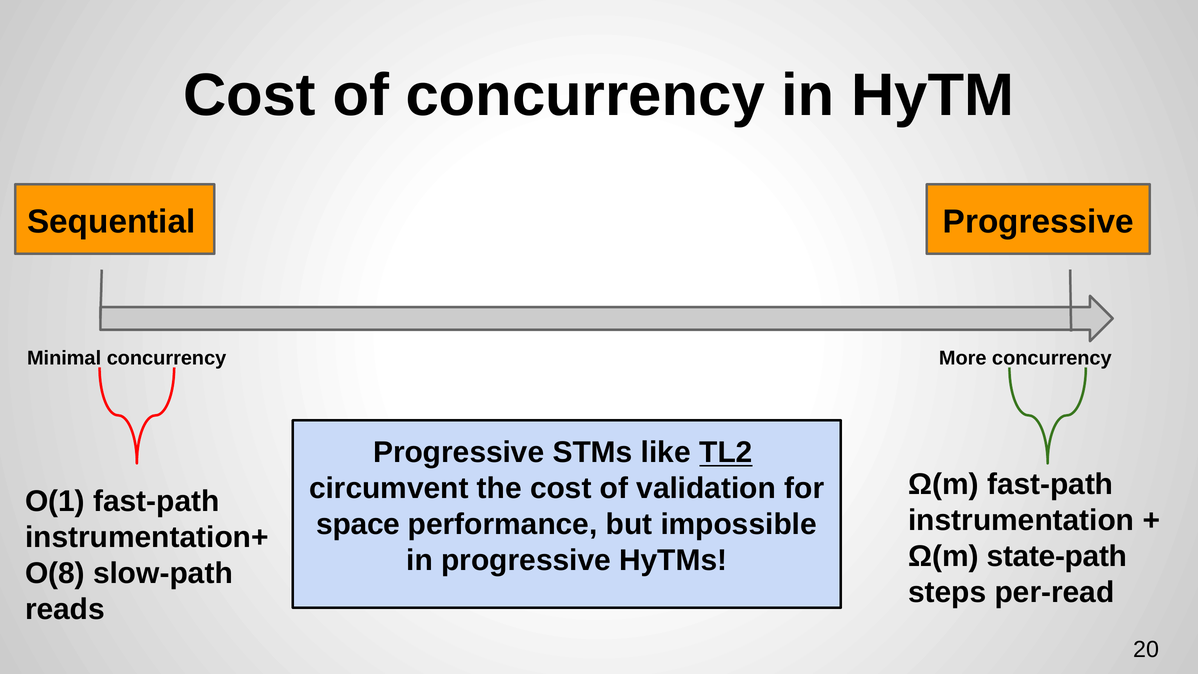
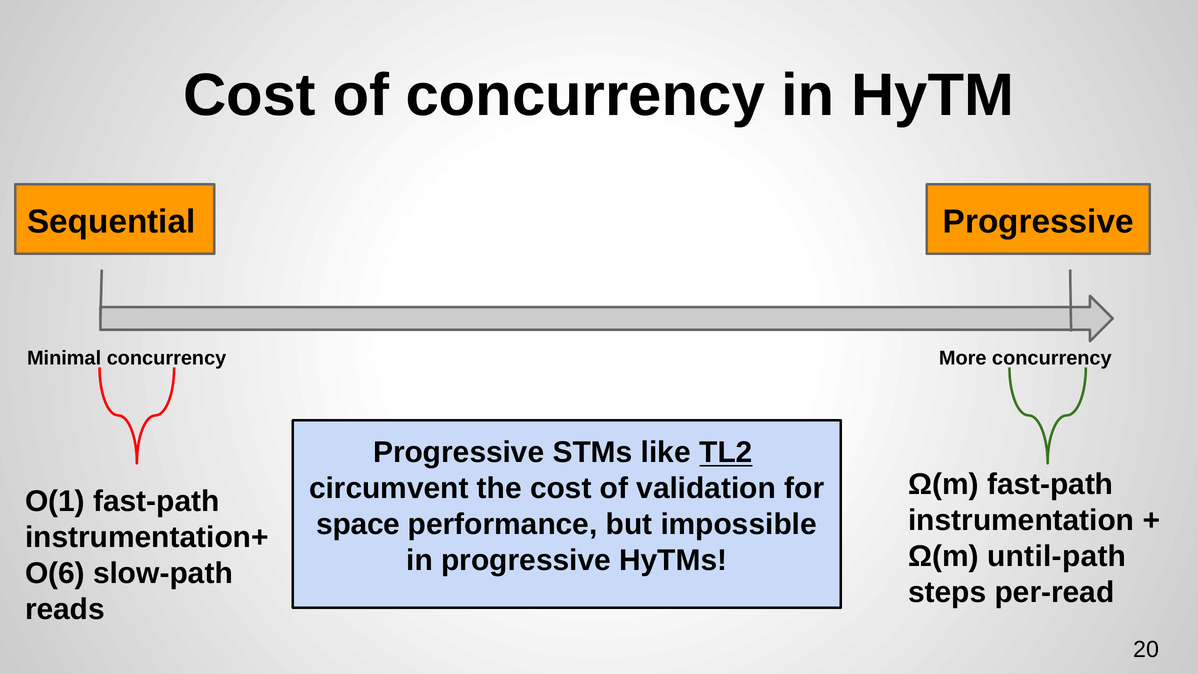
state-path: state-path -> until-path (1057, 556)
O(8: O(8 -> O(6 (55, 573)
